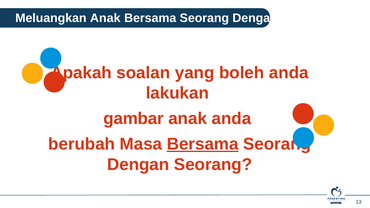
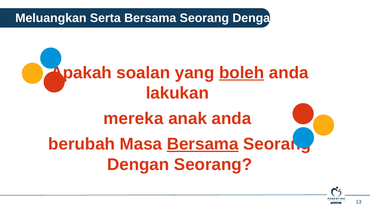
Meluangkan Anak: Anak -> Serta (105, 18)
boleh underline: none -> present (242, 73)
gambar: gambar -> mereka (133, 119)
